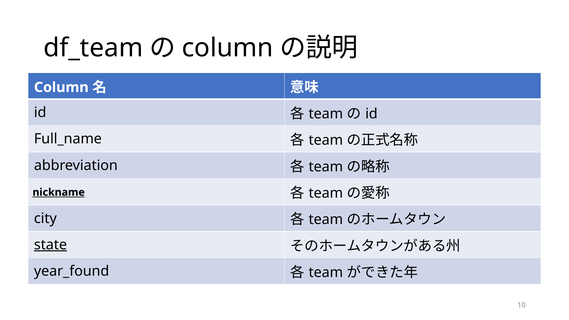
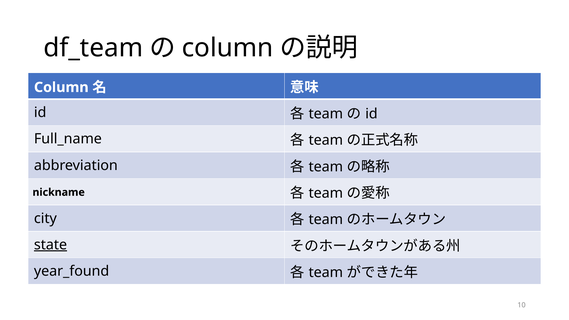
nickname underline: present -> none (59, 192)
